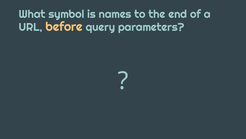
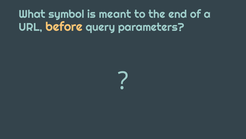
names: names -> meant (115, 14)
